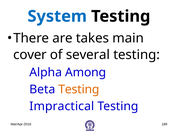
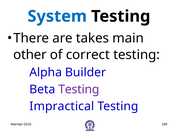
cover: cover -> other (30, 55)
several: several -> correct (88, 55)
Among: Among -> Builder (86, 73)
Testing colour: orange -> purple (79, 90)
